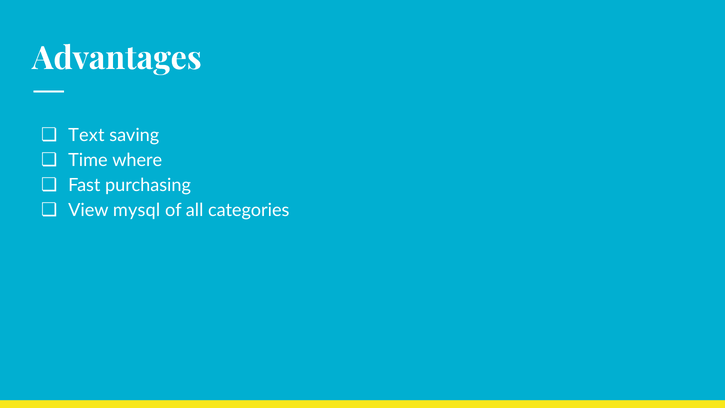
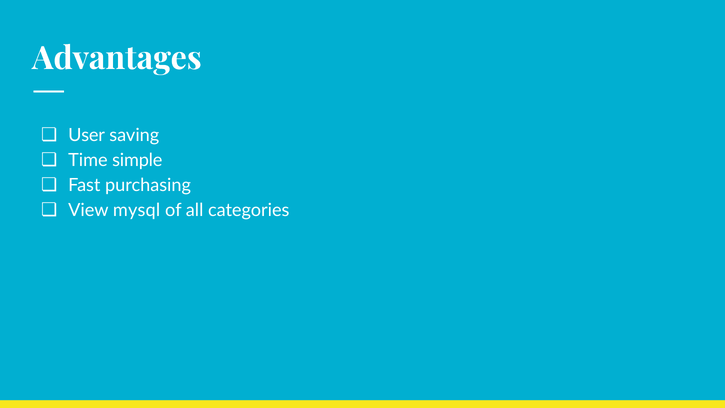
Text: Text -> User (87, 135)
where: where -> simple (137, 160)
